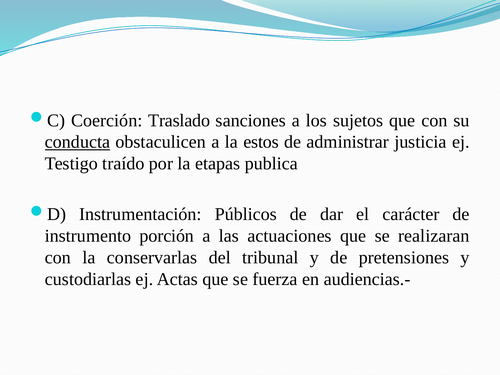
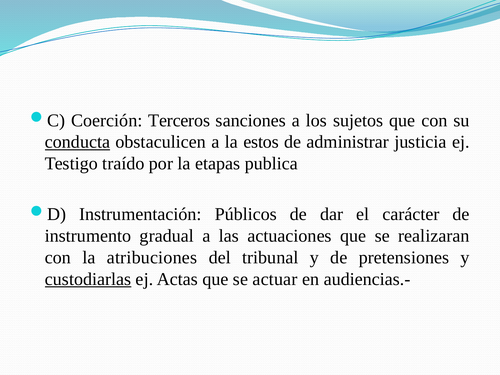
Traslado: Traslado -> Terceros (179, 120)
porción: porción -> gradual (167, 236)
conservarlas: conservarlas -> atribuciones (152, 258)
custodiarlas underline: none -> present (88, 279)
fuerza: fuerza -> actuar (275, 279)
